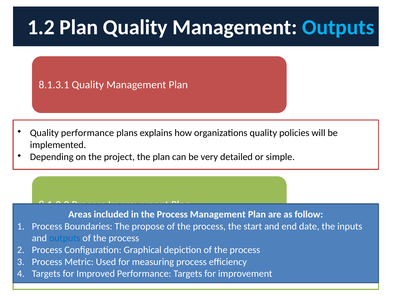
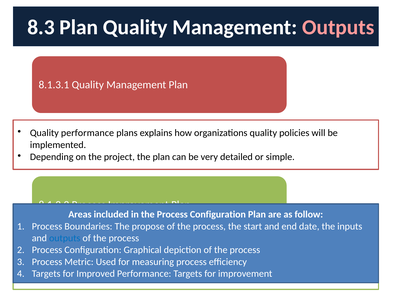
1.2: 1.2 -> 8.3 (41, 27)
Outputs colour: light blue -> pink (338, 27)
the Process Management: Management -> Configuration (218, 215)
